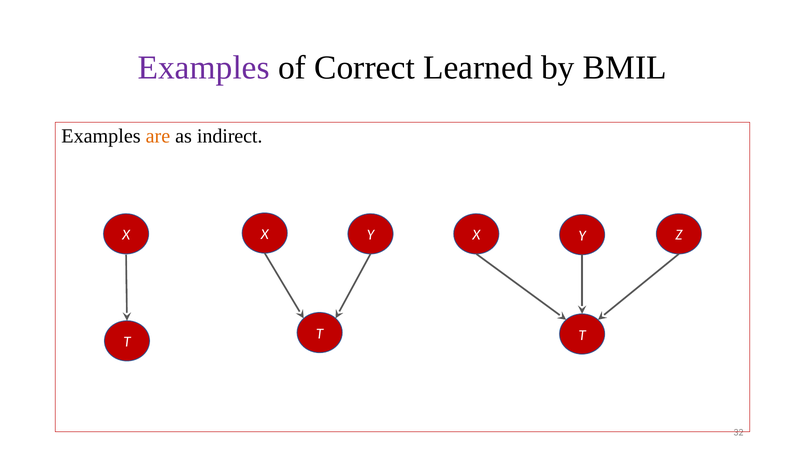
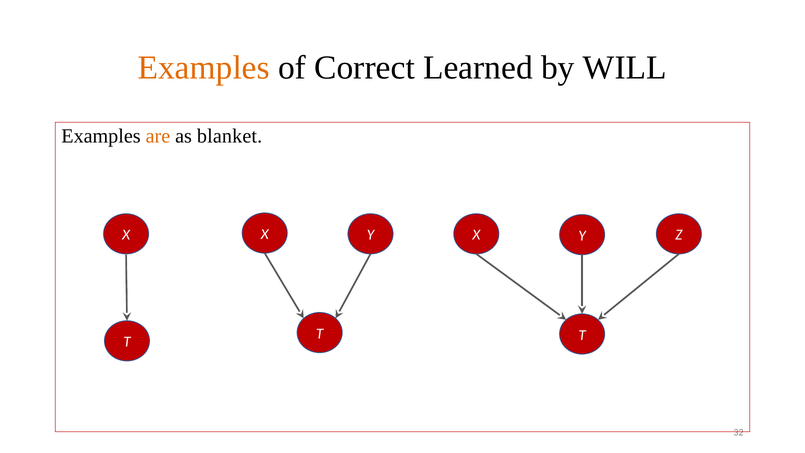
Examples colour: purple -> orange (204, 68)
BMIL: BMIL -> WILL (625, 68)
indirect: indirect -> blanket (230, 136)
